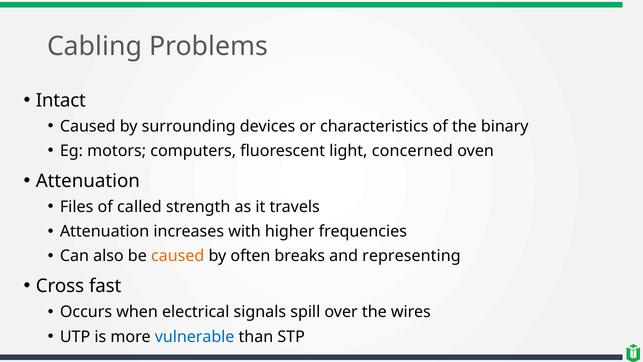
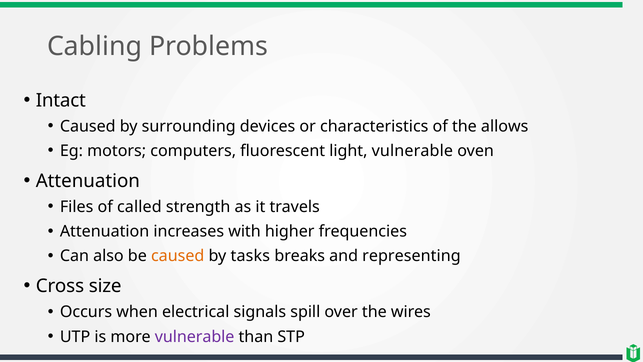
binary: binary -> allows (505, 126)
light concerned: concerned -> vulnerable (412, 151)
often: often -> tasks (250, 256)
fast: fast -> size (105, 286)
vulnerable colour: blue -> purple (195, 336)
